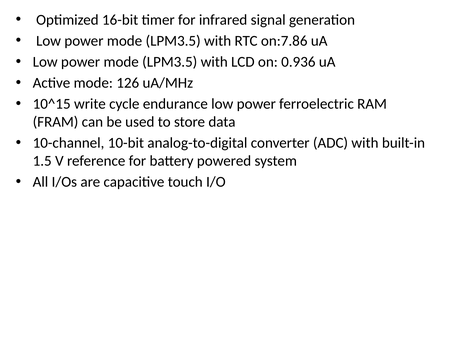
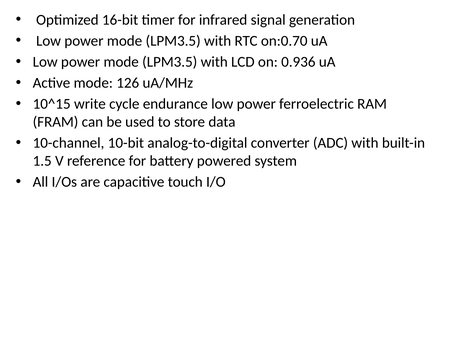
on:7.86: on:7.86 -> on:0.70 (284, 41)
